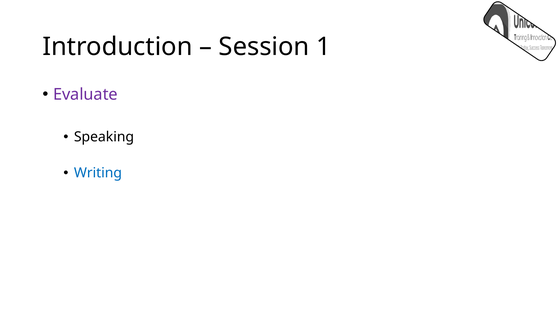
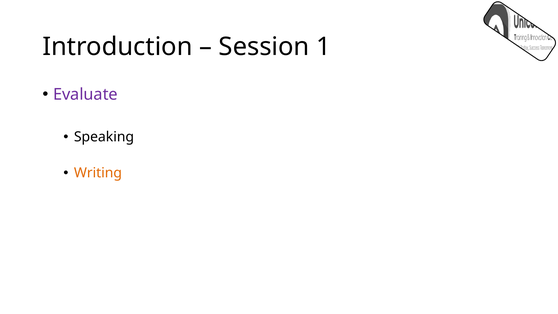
Writing colour: blue -> orange (98, 173)
